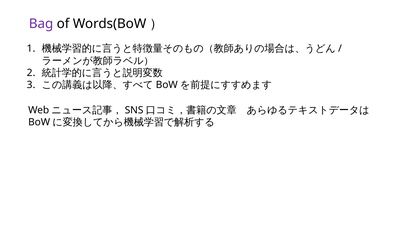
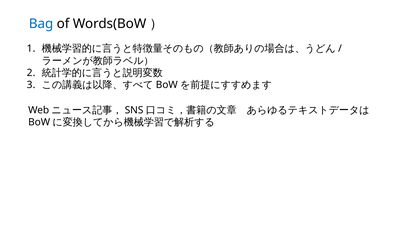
Bag colour: purple -> blue (41, 24)
